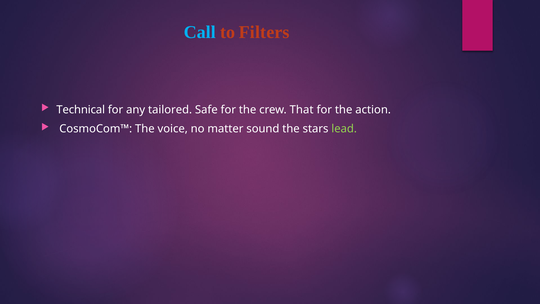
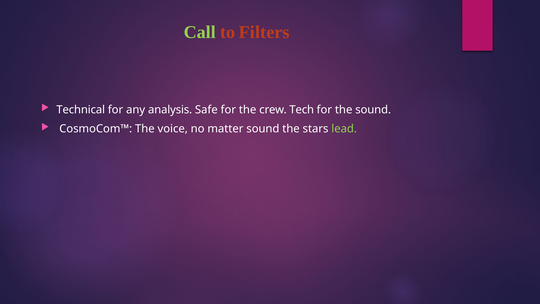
Call colour: light blue -> light green (200, 32)
tailored: tailored -> analysis (170, 110)
That: That -> Tech (302, 110)
the action: action -> sound (373, 110)
